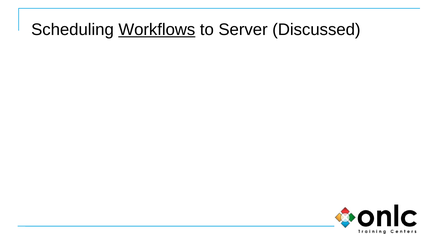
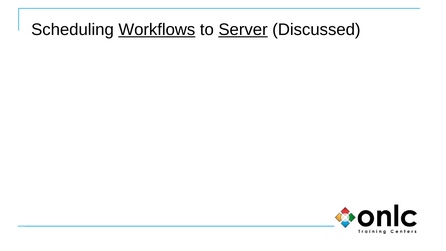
Server underline: none -> present (243, 30)
